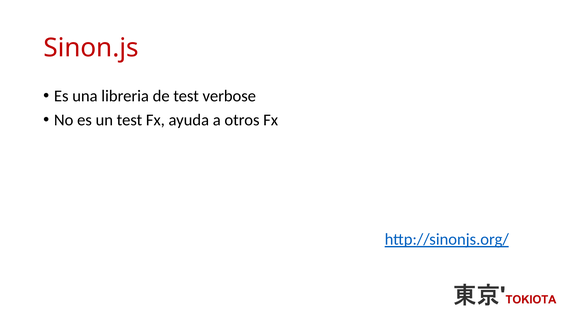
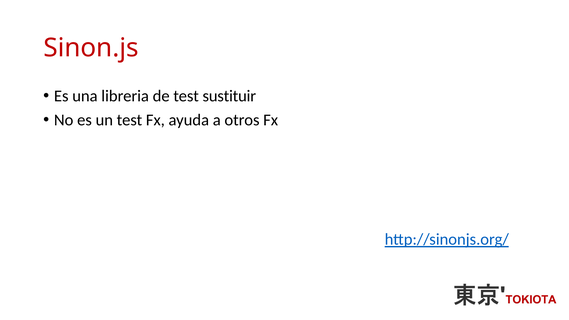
verbose: verbose -> sustituir (229, 96)
